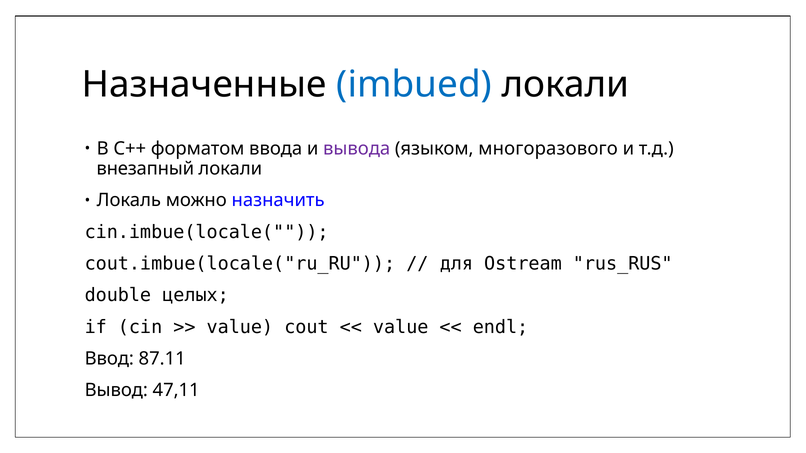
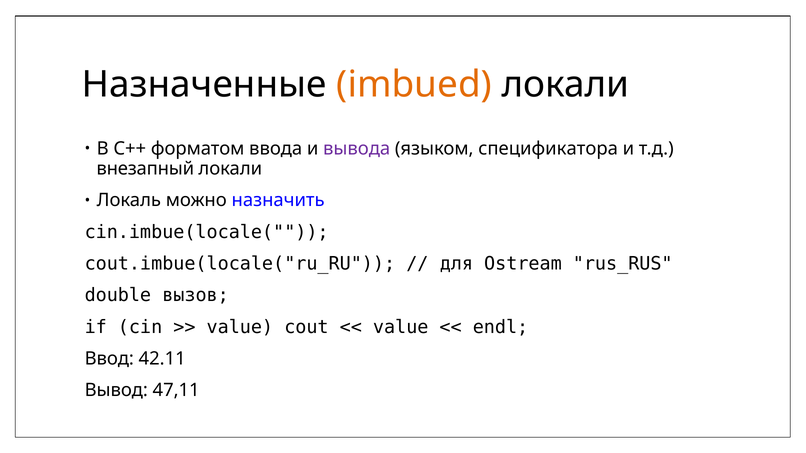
imbued colour: blue -> orange (414, 85)
многоразового: многоразового -> спецификатора (548, 149)
целых: целых -> вызов (196, 296)
87.11: 87.11 -> 42.11 (162, 359)
